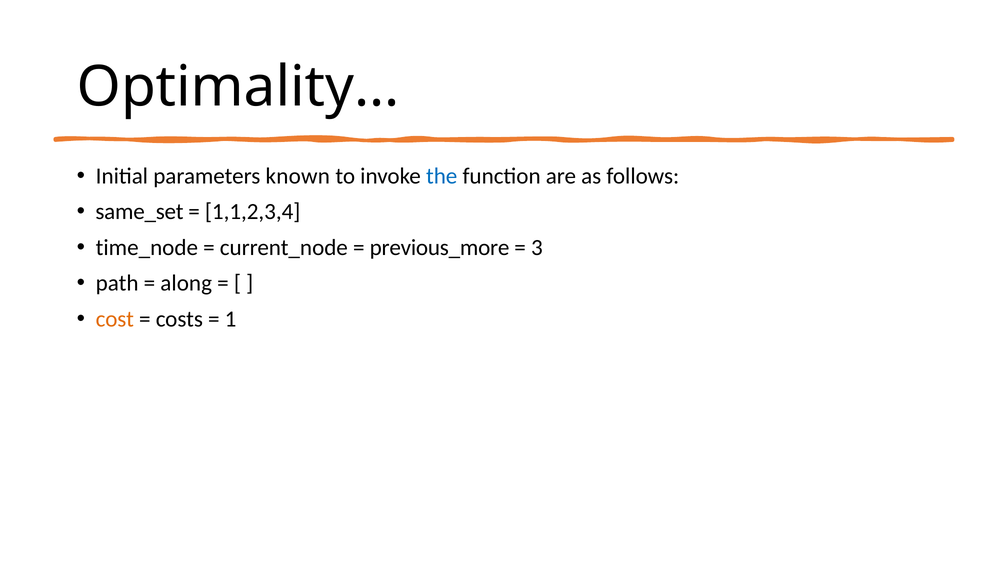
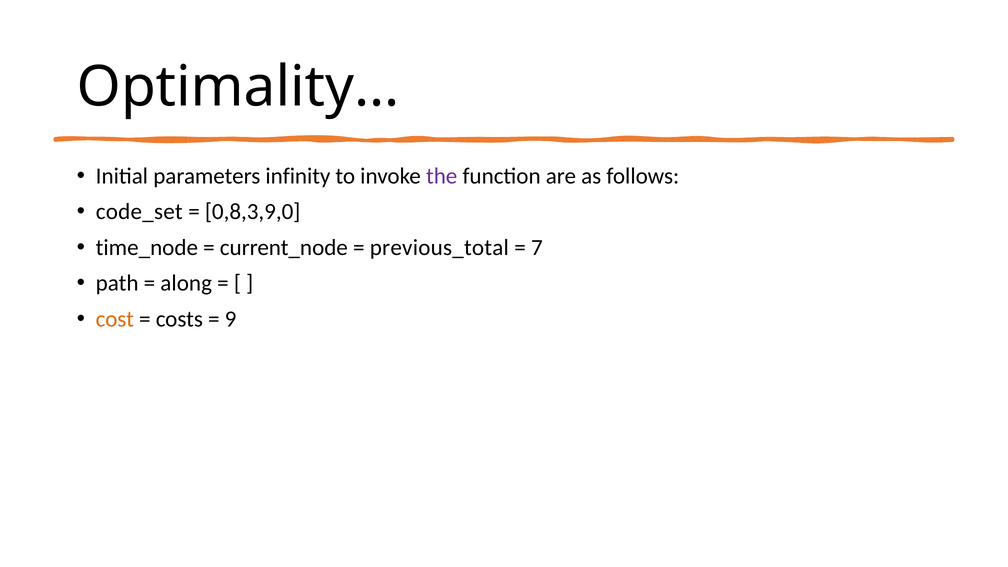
known: known -> infinity (298, 176)
the colour: blue -> purple (442, 176)
same_set: same_set -> code_set (139, 212)
1,1,2,3,4: 1,1,2,3,4 -> 0,8,3,9,0 (253, 212)
previous_more: previous_more -> previous_total (439, 248)
3: 3 -> 7 (537, 248)
1: 1 -> 9 (231, 319)
